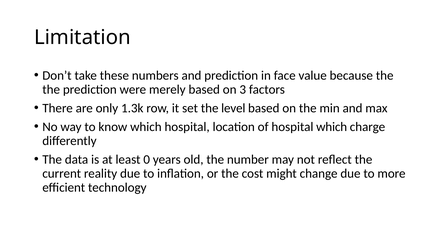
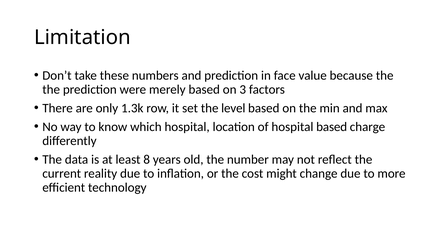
hospital which: which -> based (332, 127)
0: 0 -> 8 (147, 159)
